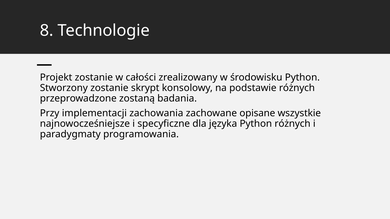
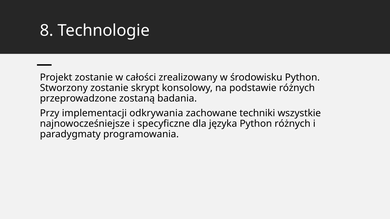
zachowania: zachowania -> odkrywania (156, 113)
opisane: opisane -> techniki (257, 113)
